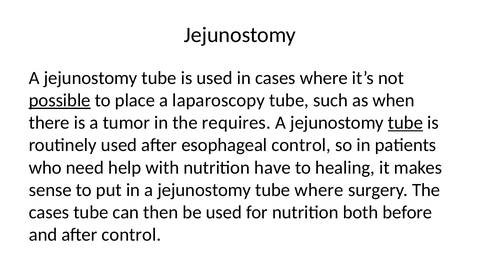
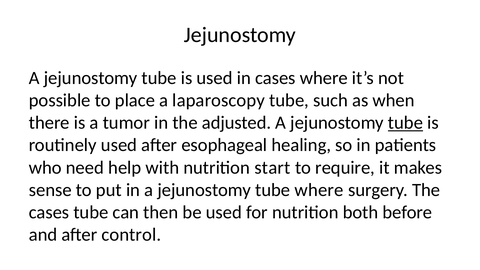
possible underline: present -> none (60, 100)
requires: requires -> adjusted (237, 123)
esophageal control: control -> healing (301, 145)
have: have -> start (272, 168)
healing: healing -> require (345, 168)
